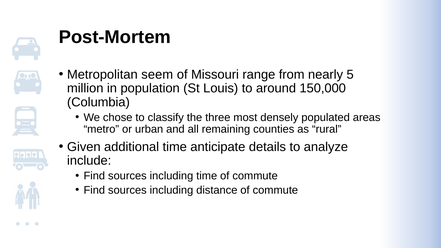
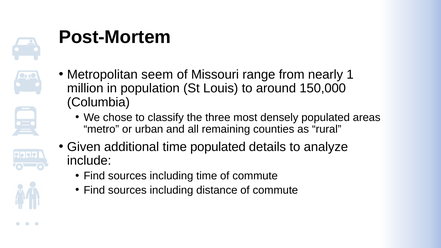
5: 5 -> 1 (350, 75)
time anticipate: anticipate -> populated (218, 147)
